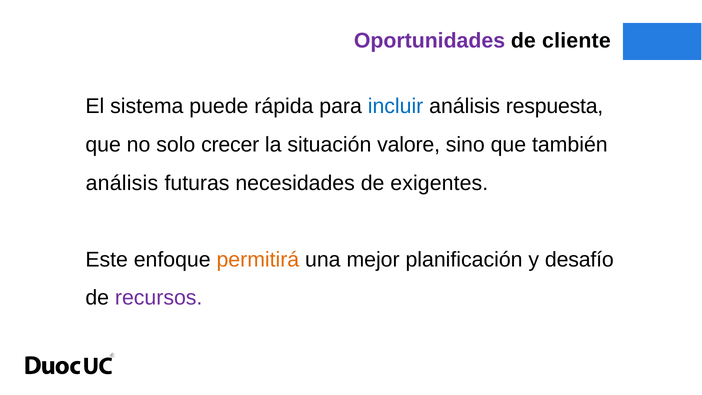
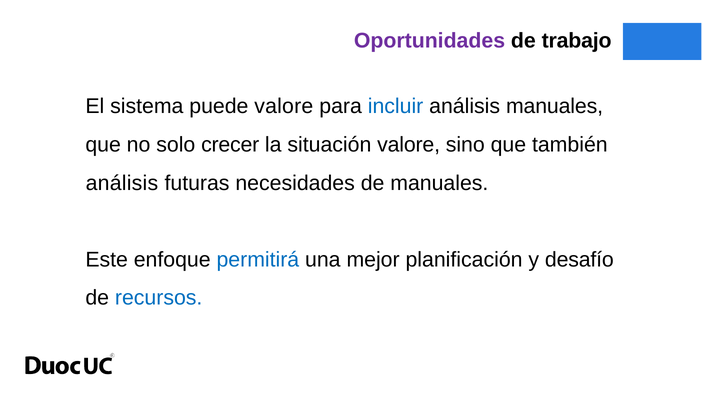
cliente: cliente -> trabajo (577, 41)
puede rápida: rápida -> valore (284, 106)
análisis respuesta: respuesta -> manuales (555, 106)
de exigentes: exigentes -> manuales (439, 183)
permitirá colour: orange -> blue (258, 260)
recursos colour: purple -> blue (159, 298)
